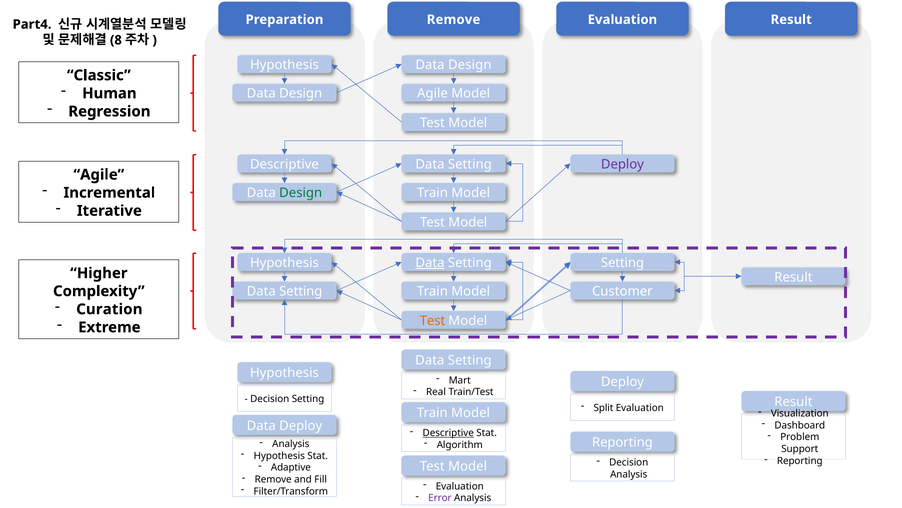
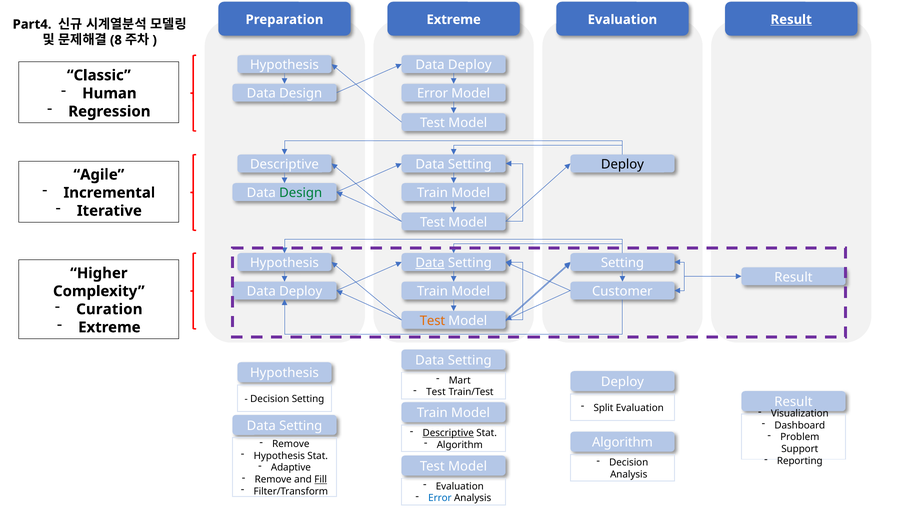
Preparation Remove: Remove -> Extreme (454, 20)
Result underline: none -> present (791, 20)
Design: Design -> Deploy (470, 65)
Design Agile: Agile -> Error (433, 93)
Deploy colour: purple -> black (622, 164)
Setting: Setting -> Deploy (301, 291)
Real: Real -> Test (436, 392)
Deploy: Deploy -> Setting (301, 425)
Analysis: Analysis -> Remove (291, 443)
Reporting: Reporting -> Algorithm (622, 442)
Fill underline: none -> present (321, 479)
Error colour: purple -> blue (440, 498)
